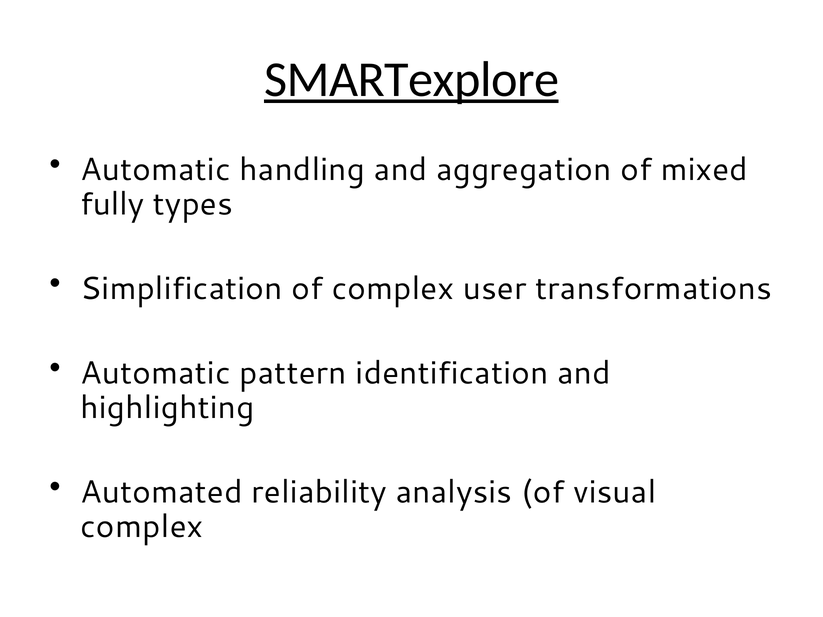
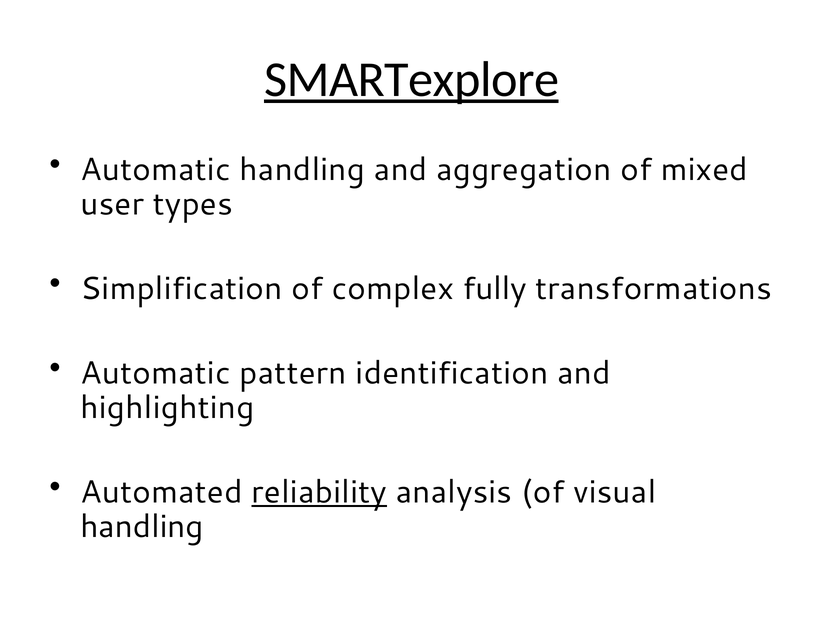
fully: fully -> user (112, 204)
user: user -> fully (495, 289)
reliability underline: none -> present (319, 492)
complex: complex -> handling (142, 527)
